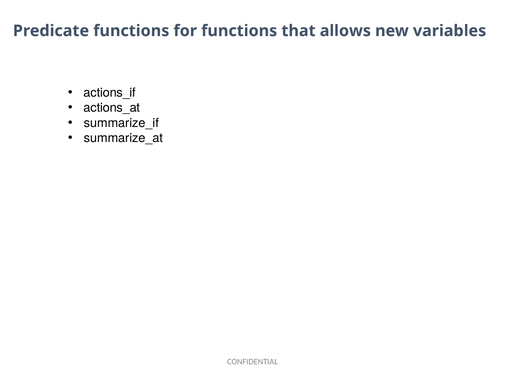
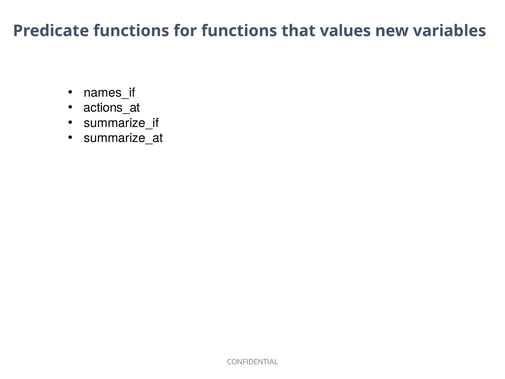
allows: allows -> values (345, 31)
actions_if: actions_if -> names_if (110, 93)
